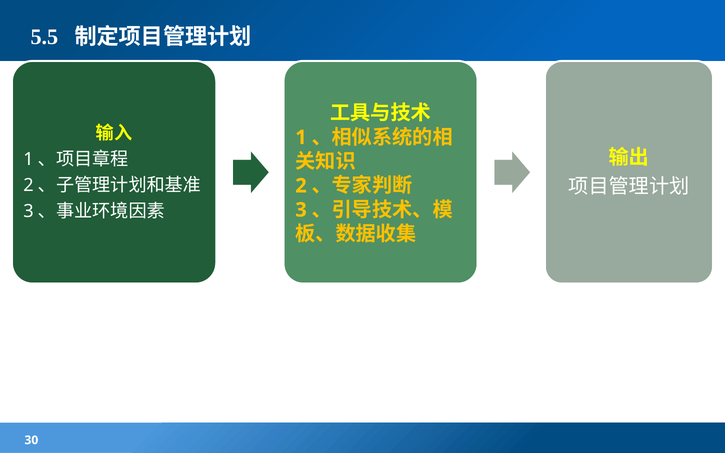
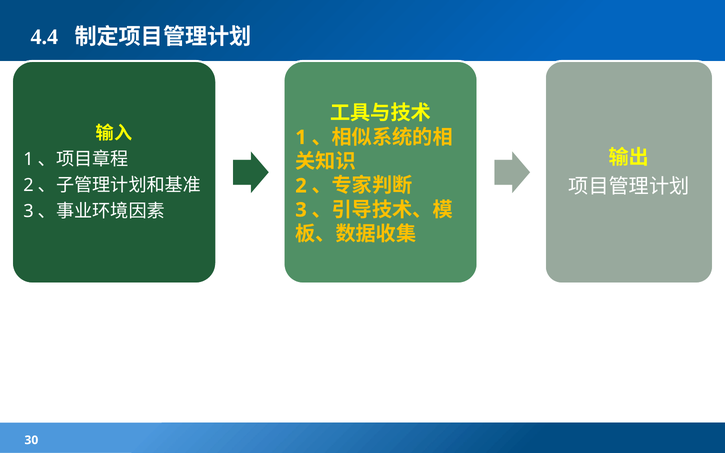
5.5: 5.5 -> 4.4 (44, 37)
